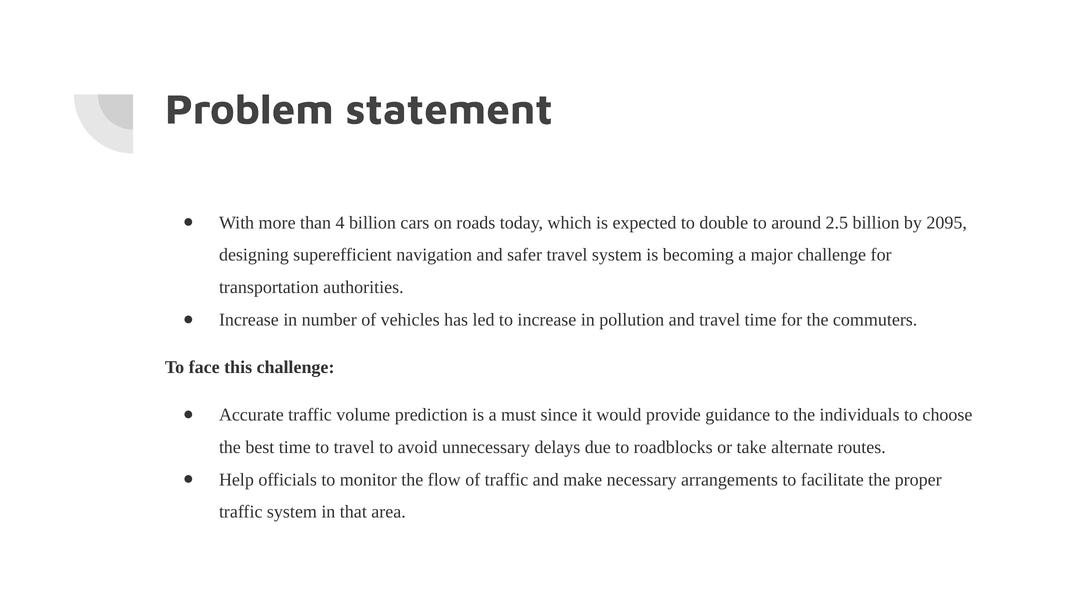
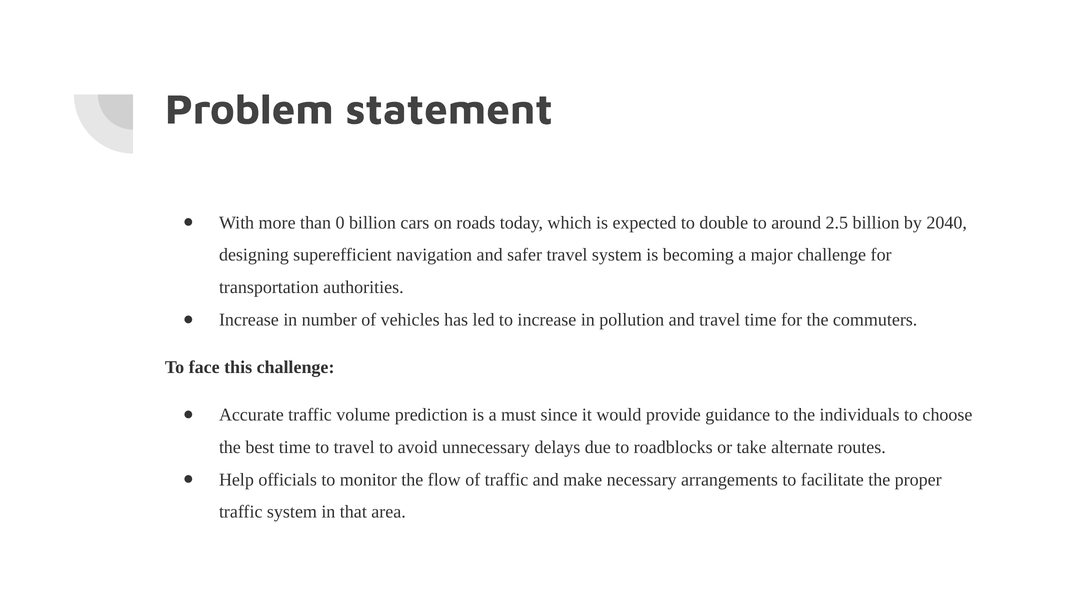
4: 4 -> 0 (340, 223)
2095: 2095 -> 2040 (947, 223)
